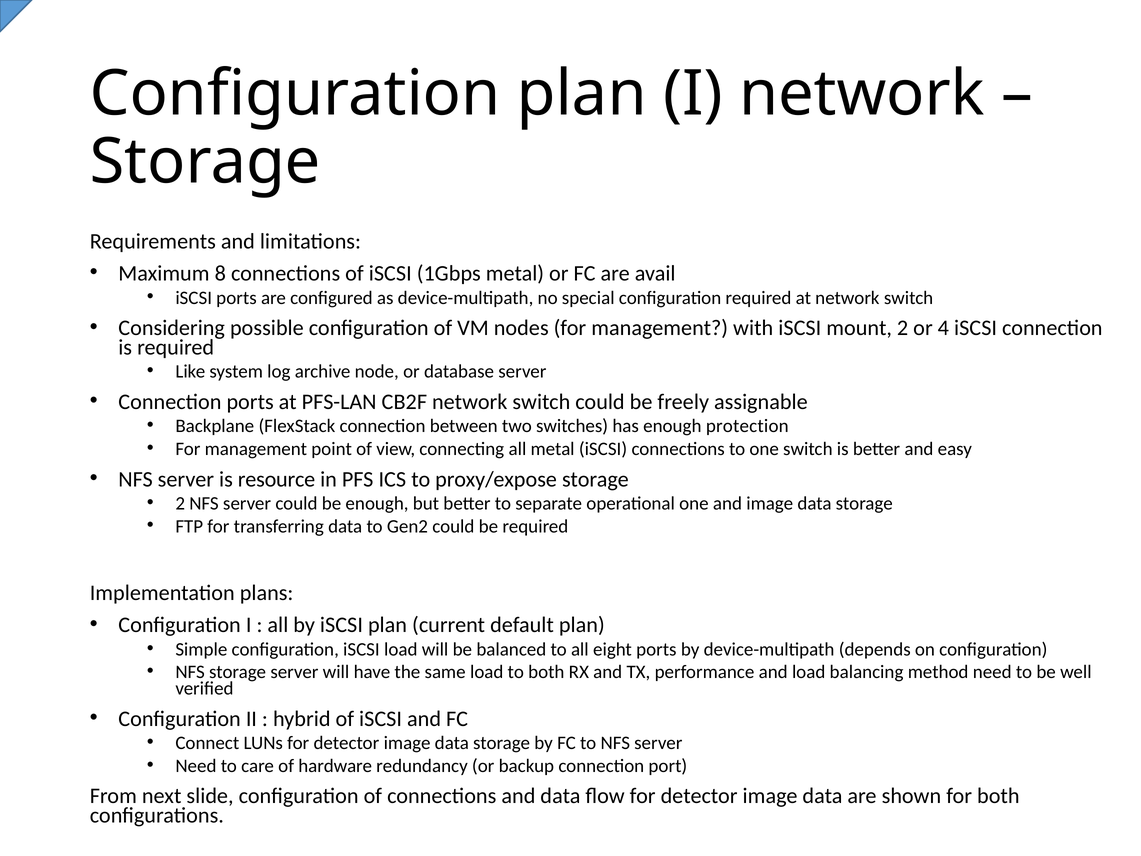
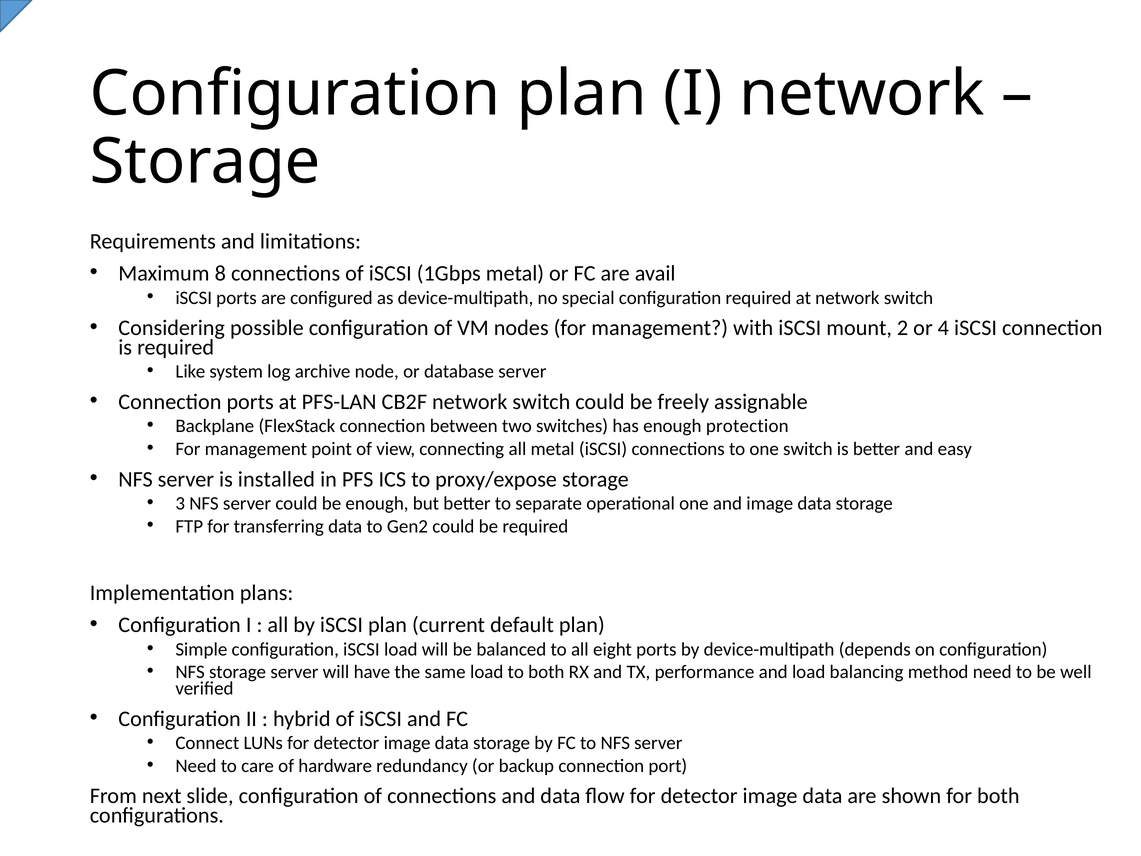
resource: resource -> installed (276, 479)
2: 2 -> 3 (180, 503)
